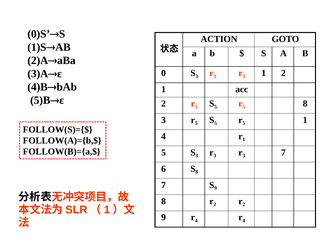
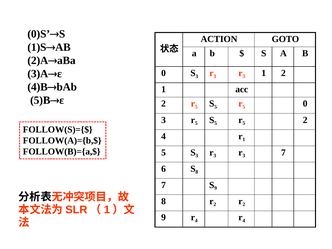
5 8: 8 -> 0 (305, 104)
5 1: 1 -> 2 (305, 120)
